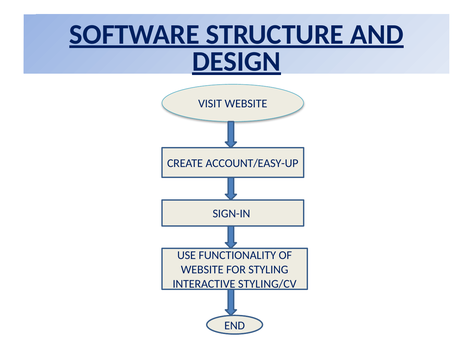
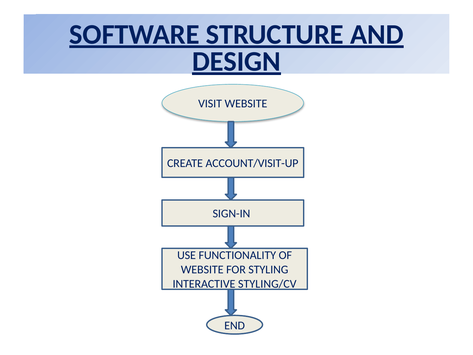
ACCOUNT/EASY-UP: ACCOUNT/EASY-UP -> ACCOUNT/VISIT-UP (252, 163)
